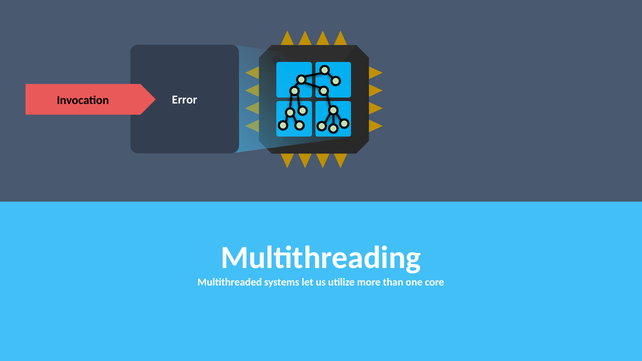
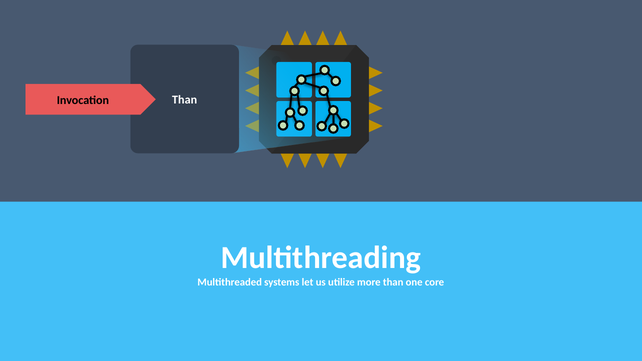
Error: Error -> Than (185, 100)
